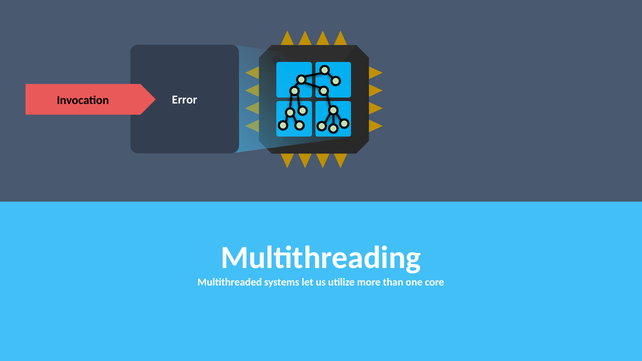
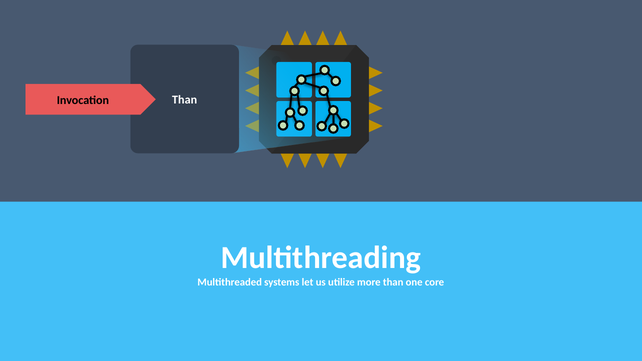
Error: Error -> Than (185, 100)
